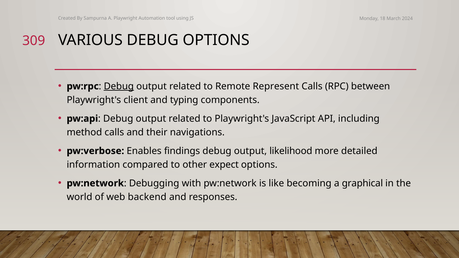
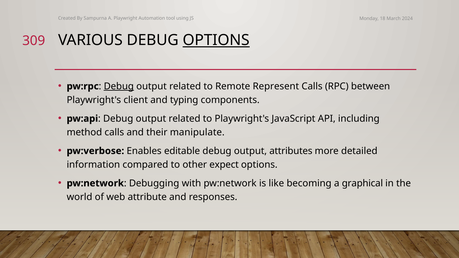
OPTIONS underline: none -> present (216, 40)
navigations: navigations -> manipulate (197, 132)
findings: findings -> editable (182, 151)
likelihood: likelihood -> attributes (291, 151)
backend: backend -> attribute (147, 197)
